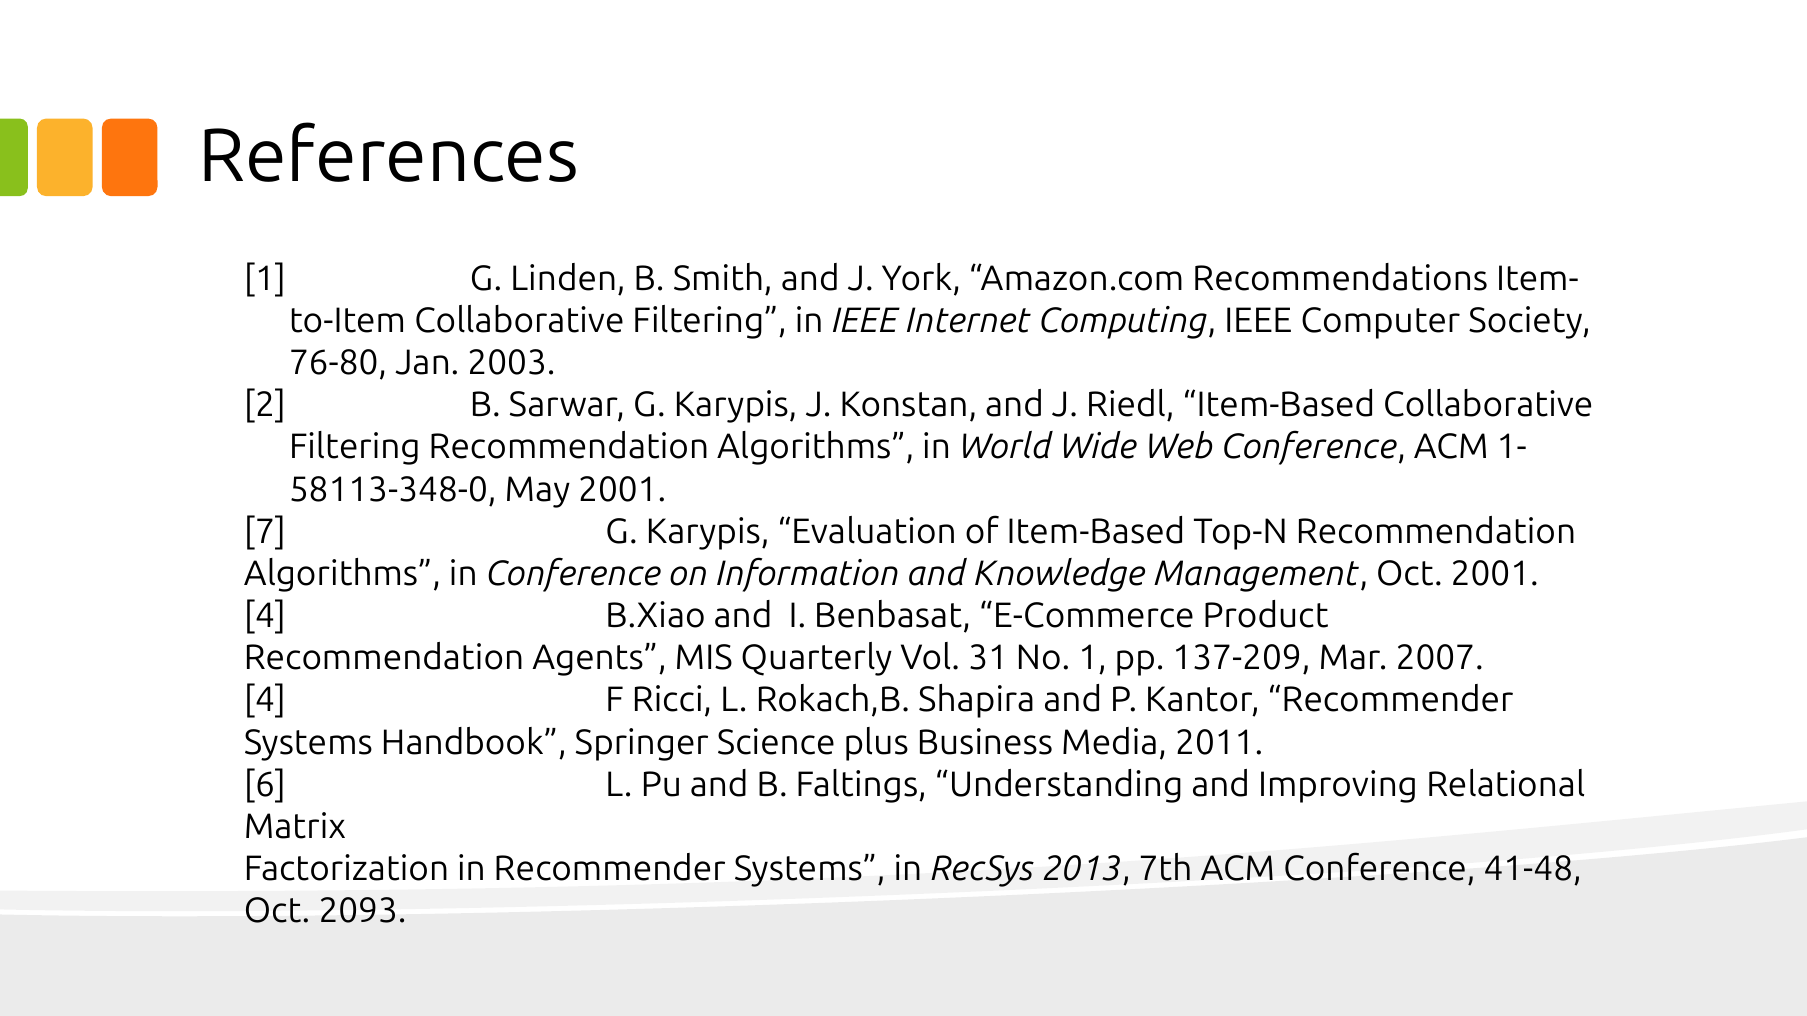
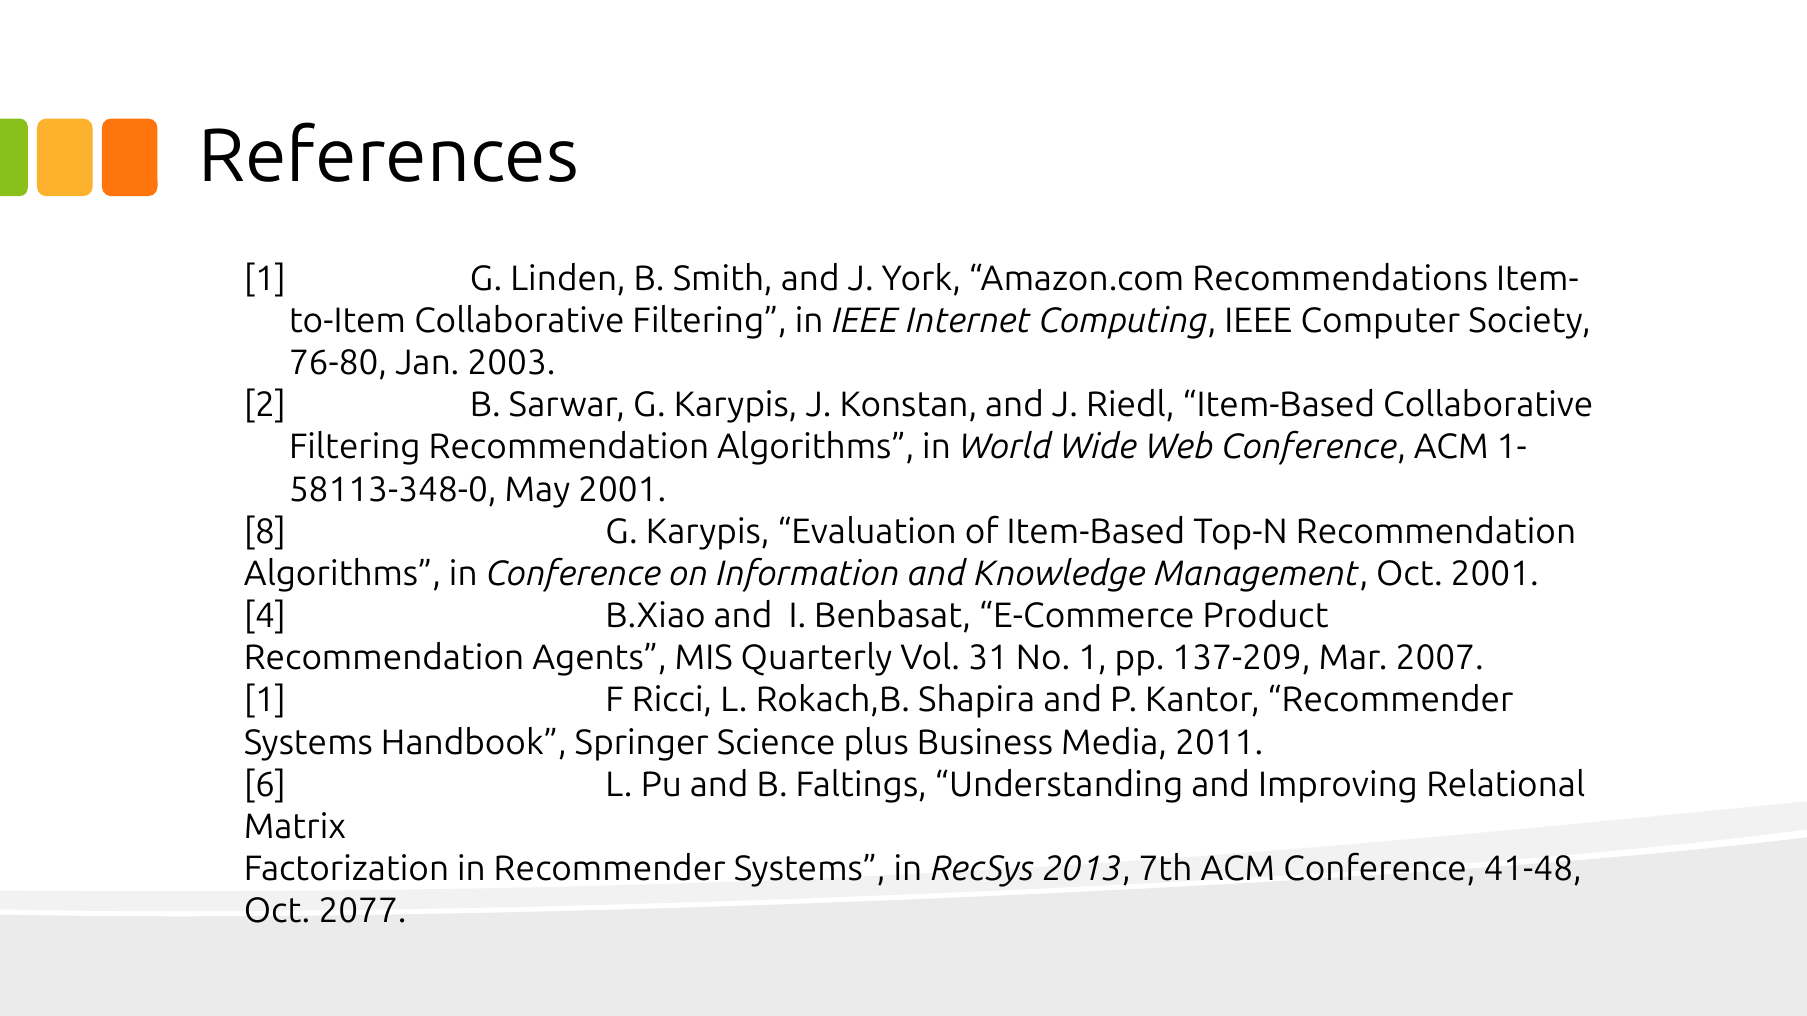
7: 7 -> 8 (265, 532)
4: 4 -> 1 (265, 701)
2093: 2093 -> 2077 (363, 912)
